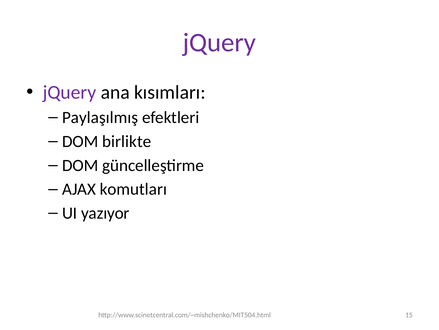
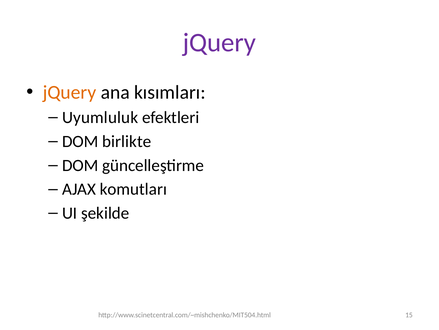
jQuery colour: purple -> orange (70, 92)
Paylaşılmış: Paylaşılmış -> Uyumluluk (100, 117)
yazıyor: yazıyor -> şekilde (105, 213)
